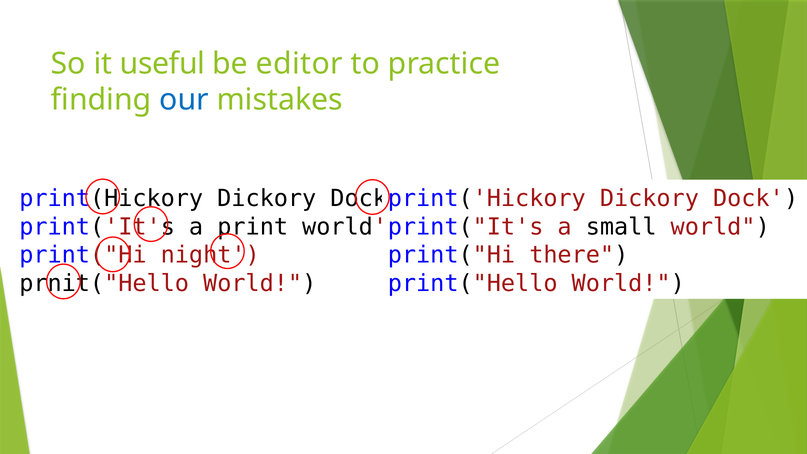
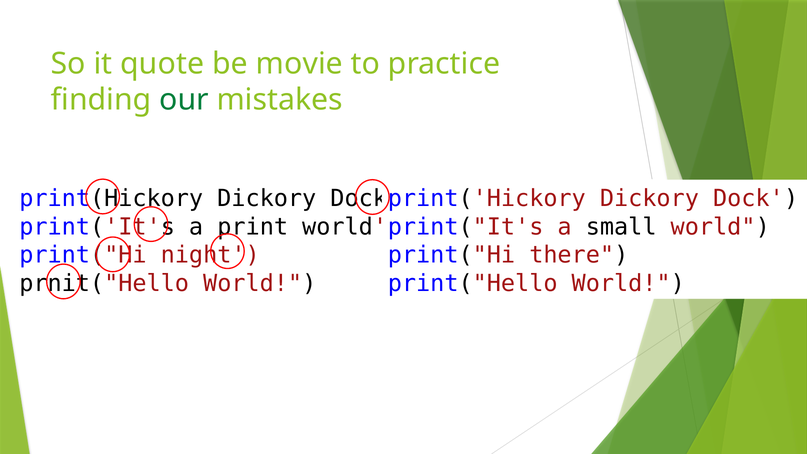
useful: useful -> quote (162, 64)
editor: editor -> movie (299, 64)
our colour: blue -> green (184, 100)
